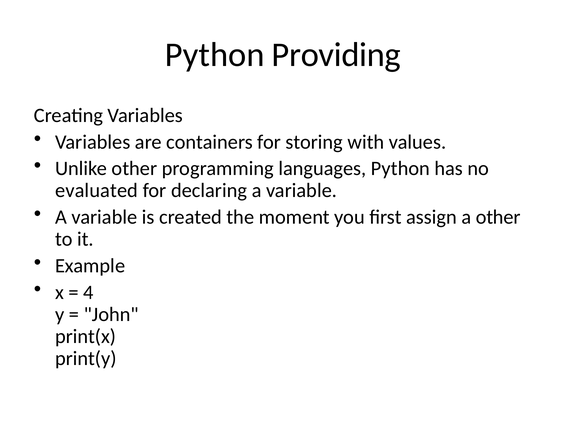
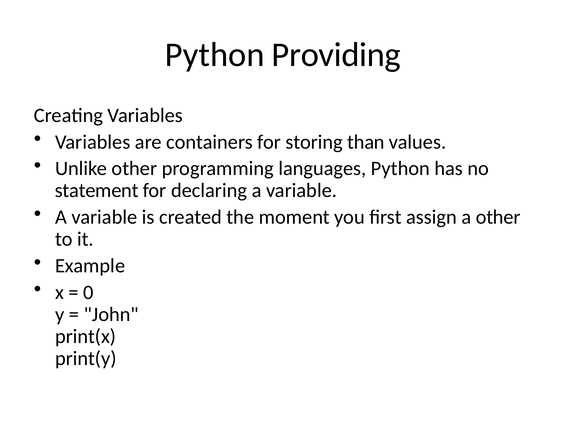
with: with -> than (366, 142)
evaluated: evaluated -> statement (97, 190)
4: 4 -> 0 (88, 292)
